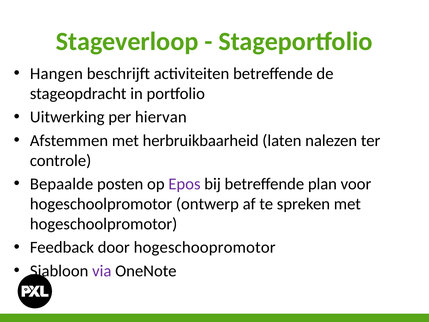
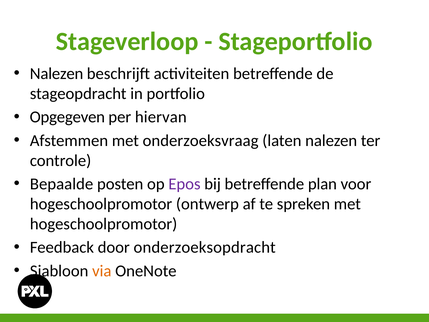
Hangen: Hangen -> Nalezen (57, 74)
Uitwerking: Uitwerking -> Opgegeven (67, 117)
herbruikbaarheid: herbruikbaarheid -> onderzoeksvraag (201, 140)
hogeschoopromotor: hogeschoopromotor -> onderzoeksopdracht (205, 247)
via colour: purple -> orange (102, 271)
